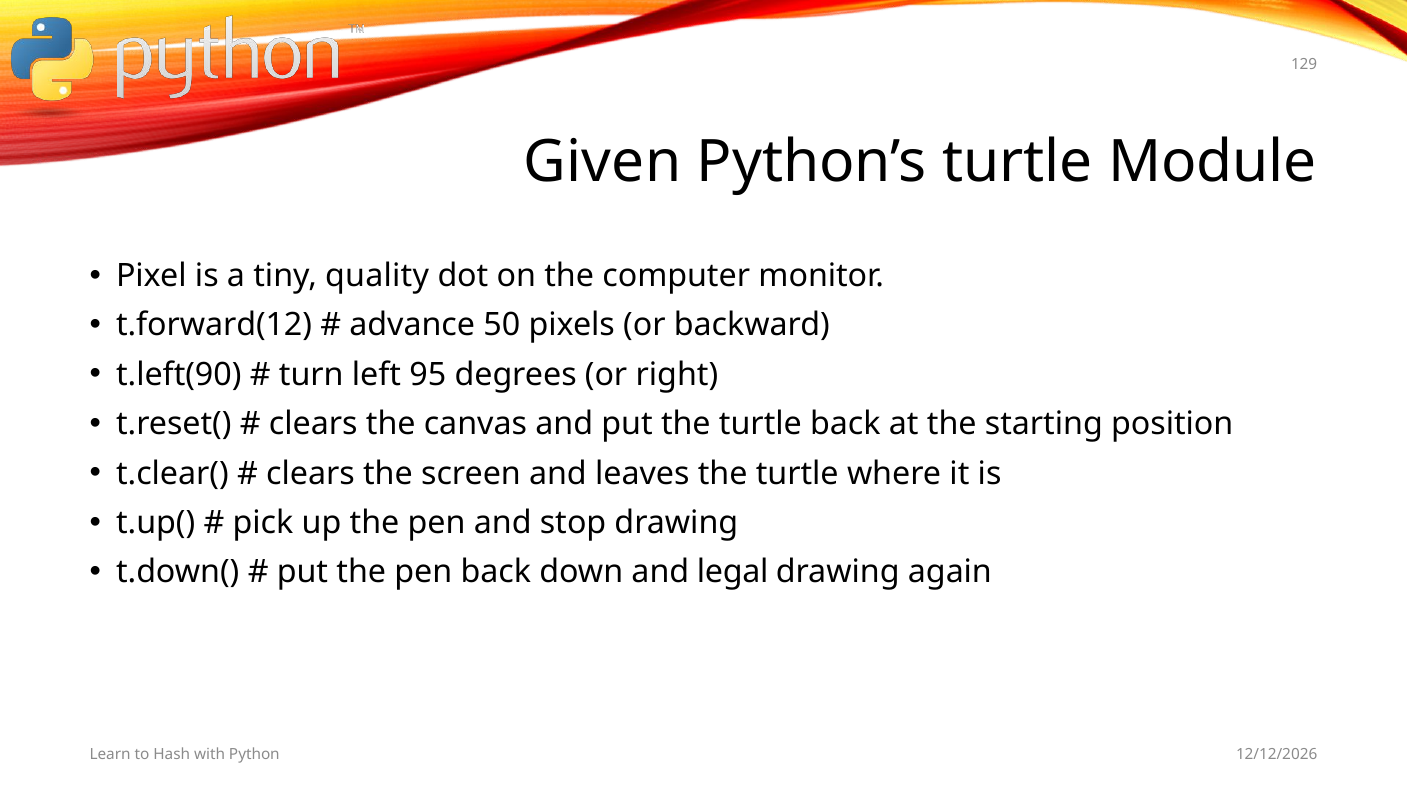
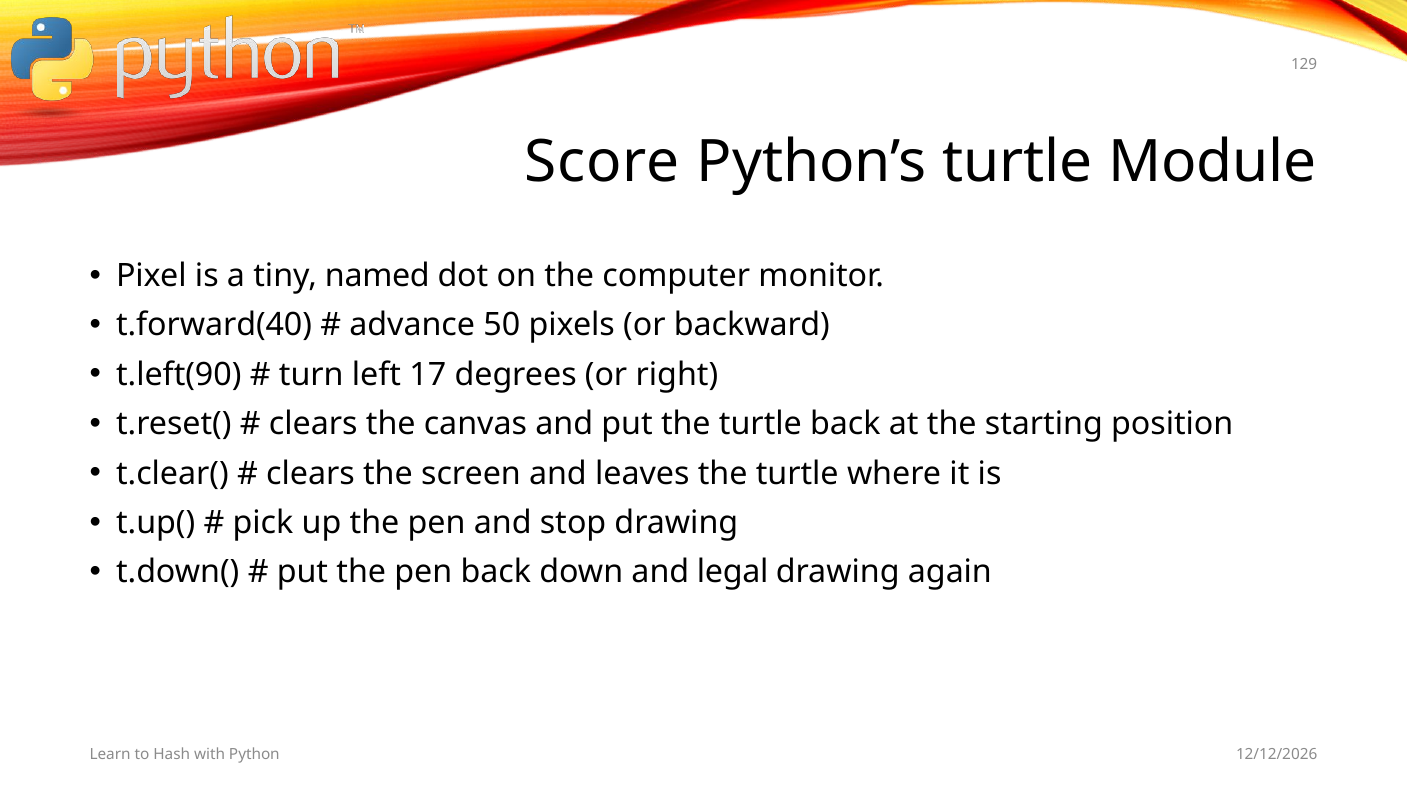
Given: Given -> Score (602, 162)
quality: quality -> named (377, 276)
t.forward(12: t.forward(12 -> t.forward(40 (214, 325)
95: 95 -> 17 (428, 375)
